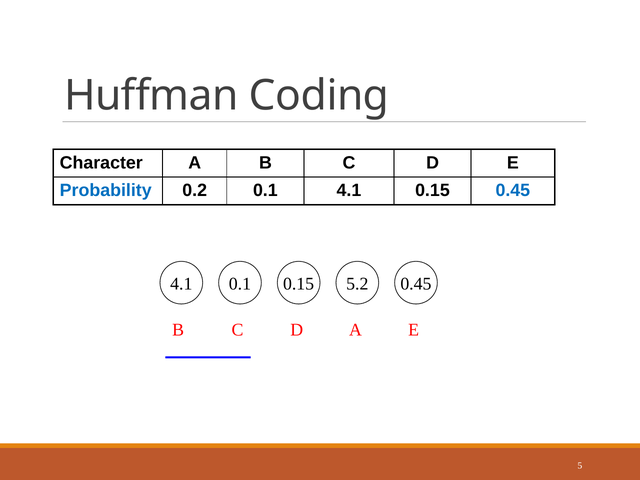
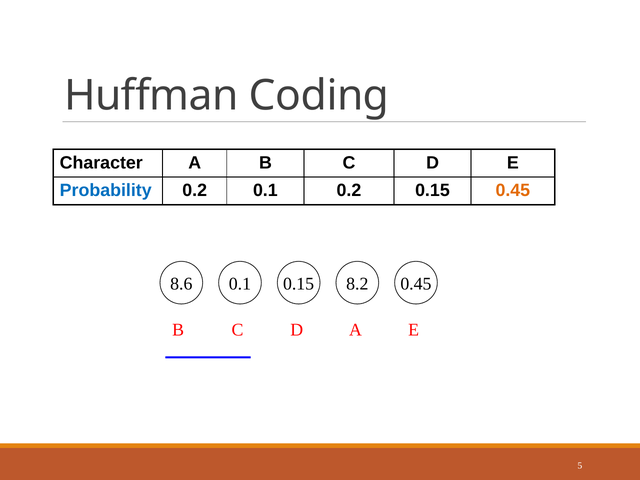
0.1 4.1: 4.1 -> 0.2 (349, 191)
0.45 colour: blue -> orange (513, 191)
4.1: 4.1 -> 8.6 (181, 284)
5.2: 5.2 -> 8.2 (357, 284)
